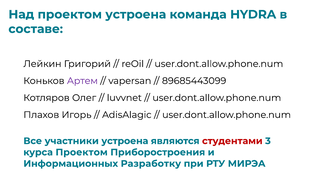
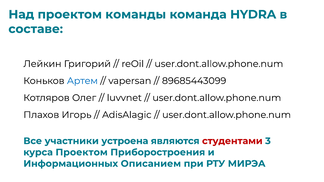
проектом устроена: устроена -> команды (136, 14)
Артем colour: purple -> blue (82, 81)
Разработку: Разработку -> Описанием (151, 164)
